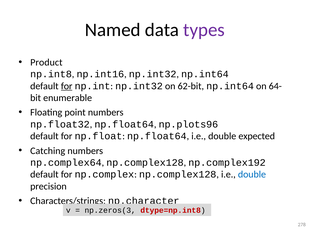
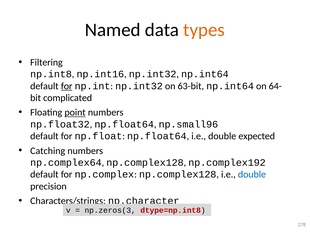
types colour: purple -> orange (204, 30)
Product: Product -> Filtering (46, 62)
62-bit: 62-bit -> 63-bit (191, 86)
enumerable: enumerable -> complicated (68, 98)
point underline: none -> present (75, 113)
np.plots96: np.plots96 -> np.small96 (188, 125)
